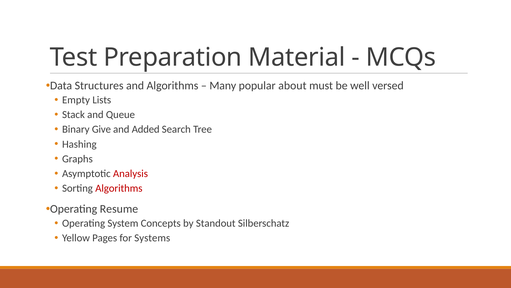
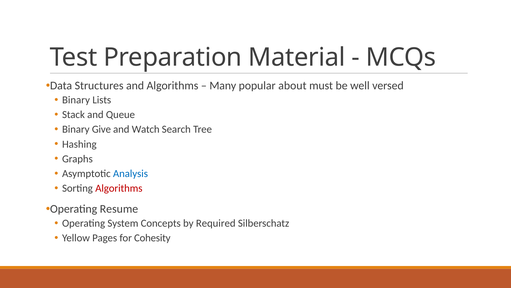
Empty: Empty -> Binary (76, 100)
Added: Added -> Watch (146, 129)
Analysis colour: red -> blue (130, 173)
Standout: Standout -> Required (216, 223)
Systems: Systems -> Cohesity (152, 238)
